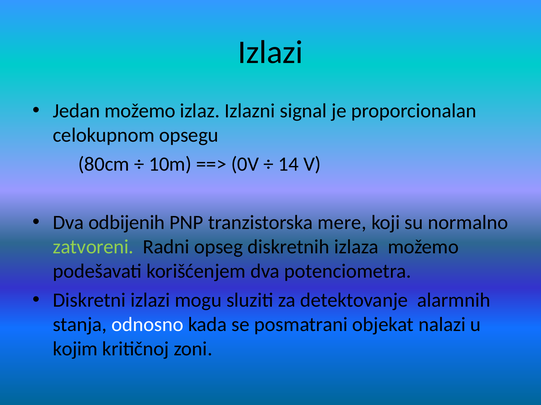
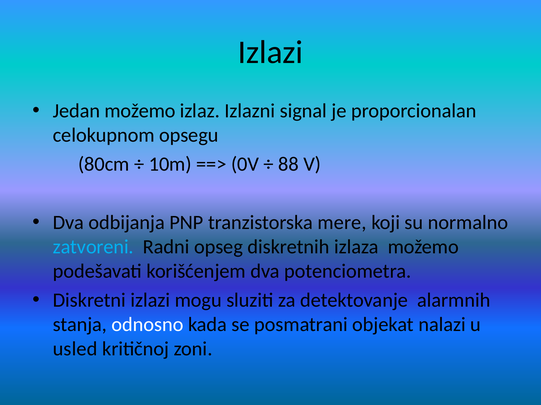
14: 14 -> 88 (289, 165)
odbijenih: odbijenih -> odbijanja (127, 223)
zatvoreni colour: light green -> light blue (93, 247)
kojim: kojim -> usled (75, 350)
